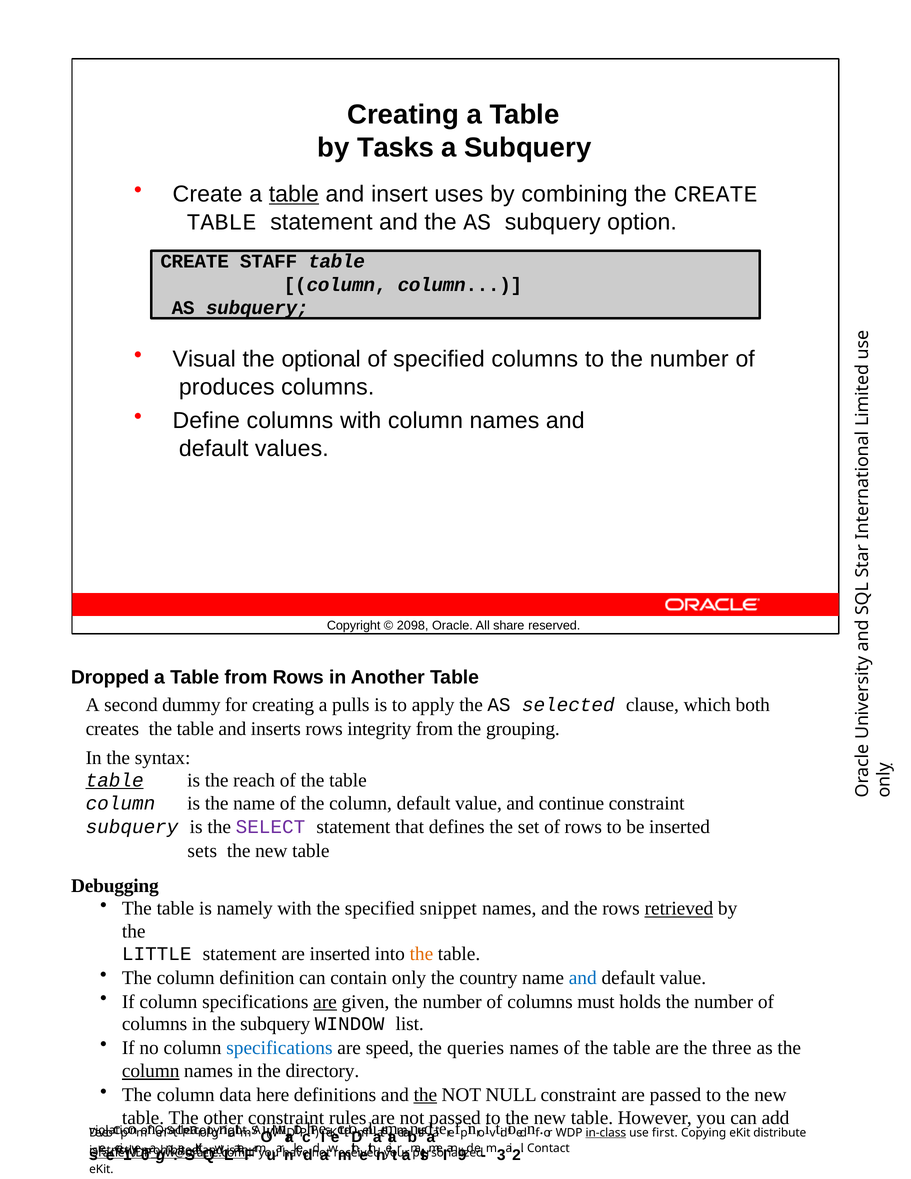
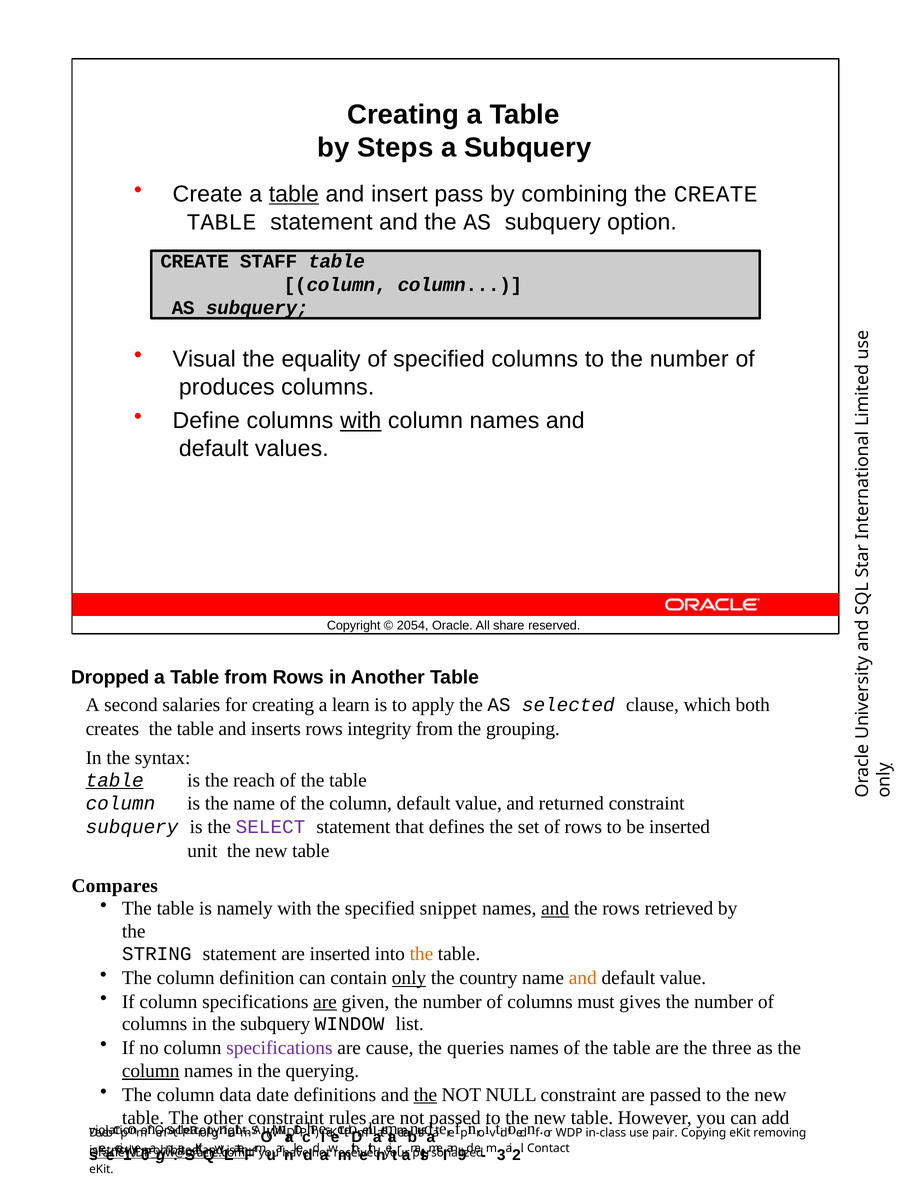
Tasks: Tasks -> Steps (395, 148)
uses: uses -> pass (459, 194)
optional: optional -> equality (321, 359)
with underline: none -> present (361, 421)
2098: 2098 -> 2054 (413, 626)
dummy: dummy -> salaries (191, 705)
pulls: pulls -> learn (351, 705)
continue: continue -> returned (571, 804)
sets: sets -> unit (202, 851)
Debugging: Debugging -> Compares (115, 886)
and underline: none -> present (555, 908)
retrieved underline: present -> none (679, 908)
LITTLE: LITTLE -> STRING (157, 954)
only underline: none -> present (409, 978)
and colour: blue -> orange (583, 978)
holds: holds -> gives (640, 1002)
specifications colour: blue -> purple (279, 1048)
speed: speed -> cause (390, 1048)
directory: directory -> querying (322, 1071)
here: here -> date (273, 1095)
in-class underline: present -> none (606, 1133)
first: first -> pair (665, 1133)
distribute: distribute -> removing (780, 1133)
